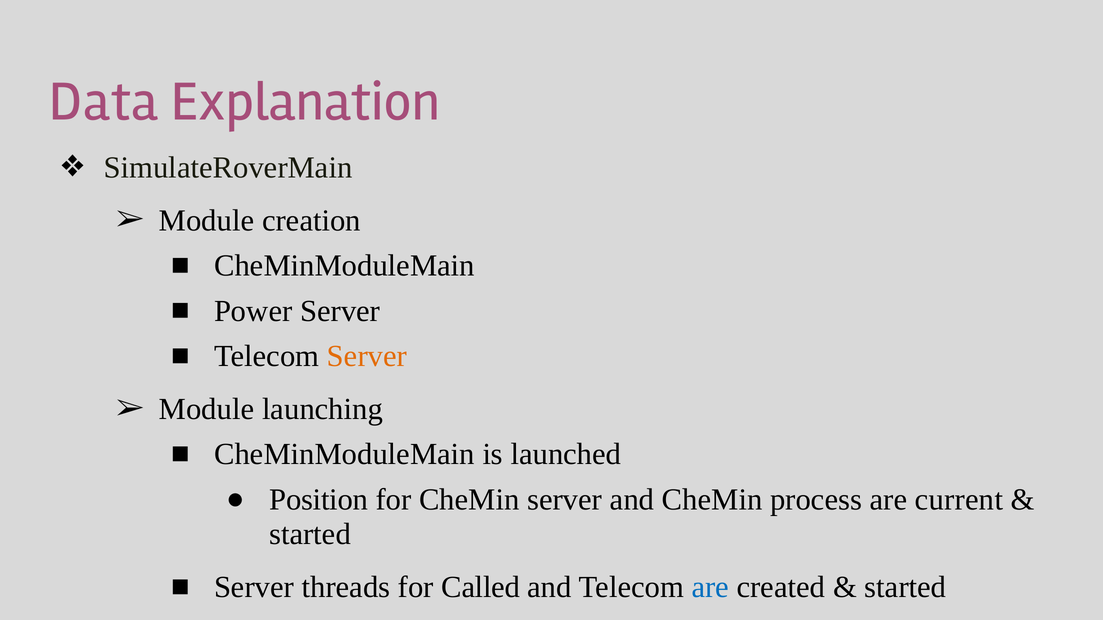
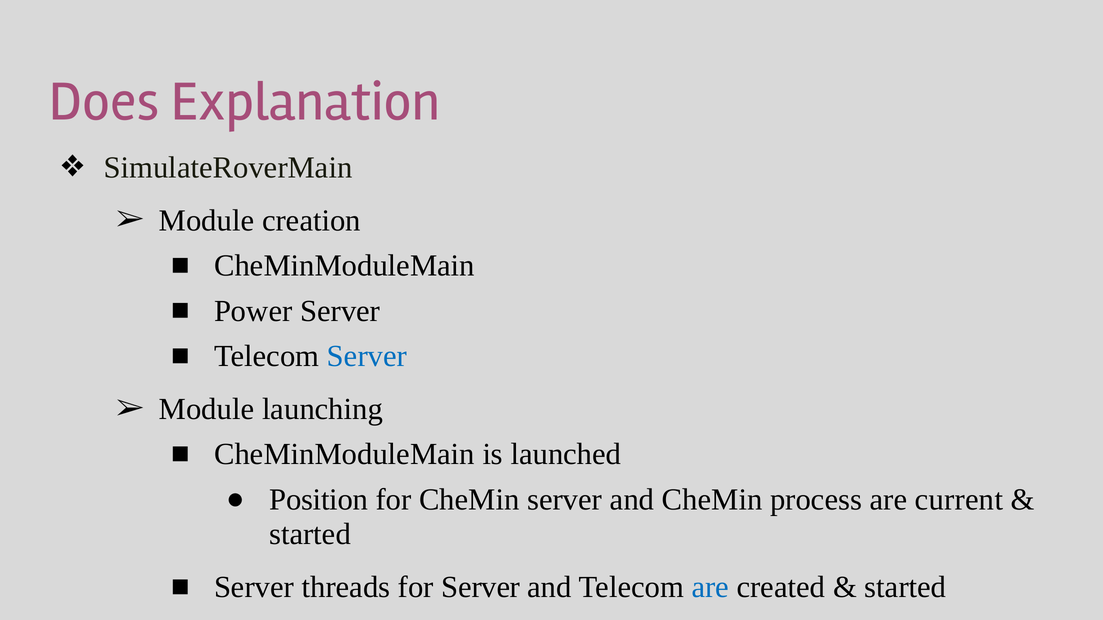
Data: Data -> Does (104, 102)
Server colour: orange -> blue (367, 356)
for Called: Called -> Server (481, 588)
